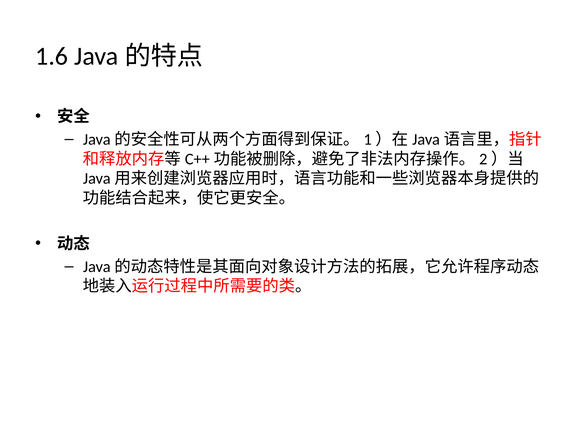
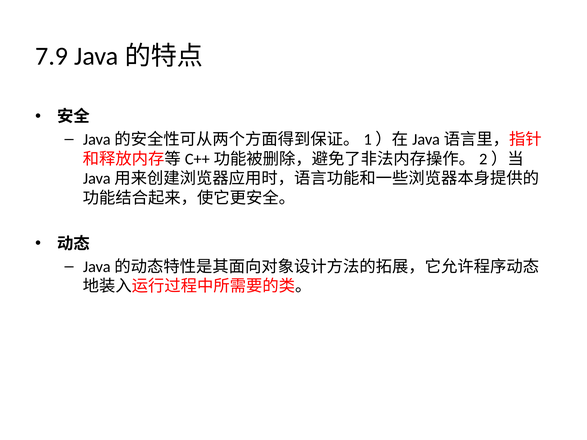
1.6: 1.6 -> 7.9 (52, 56)
